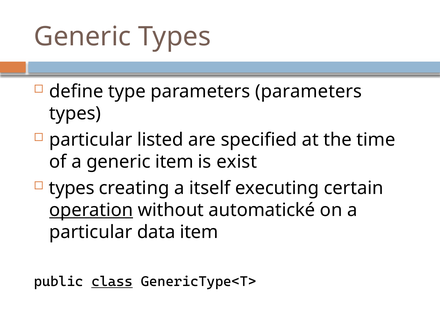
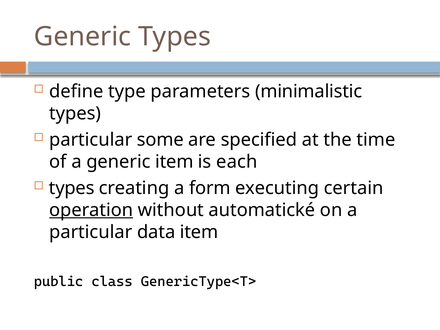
parameters parameters: parameters -> minimalistic (309, 91)
listed: listed -> some (160, 140)
exist: exist -> each (237, 162)
itself: itself -> form (210, 188)
class underline: present -> none (112, 282)
